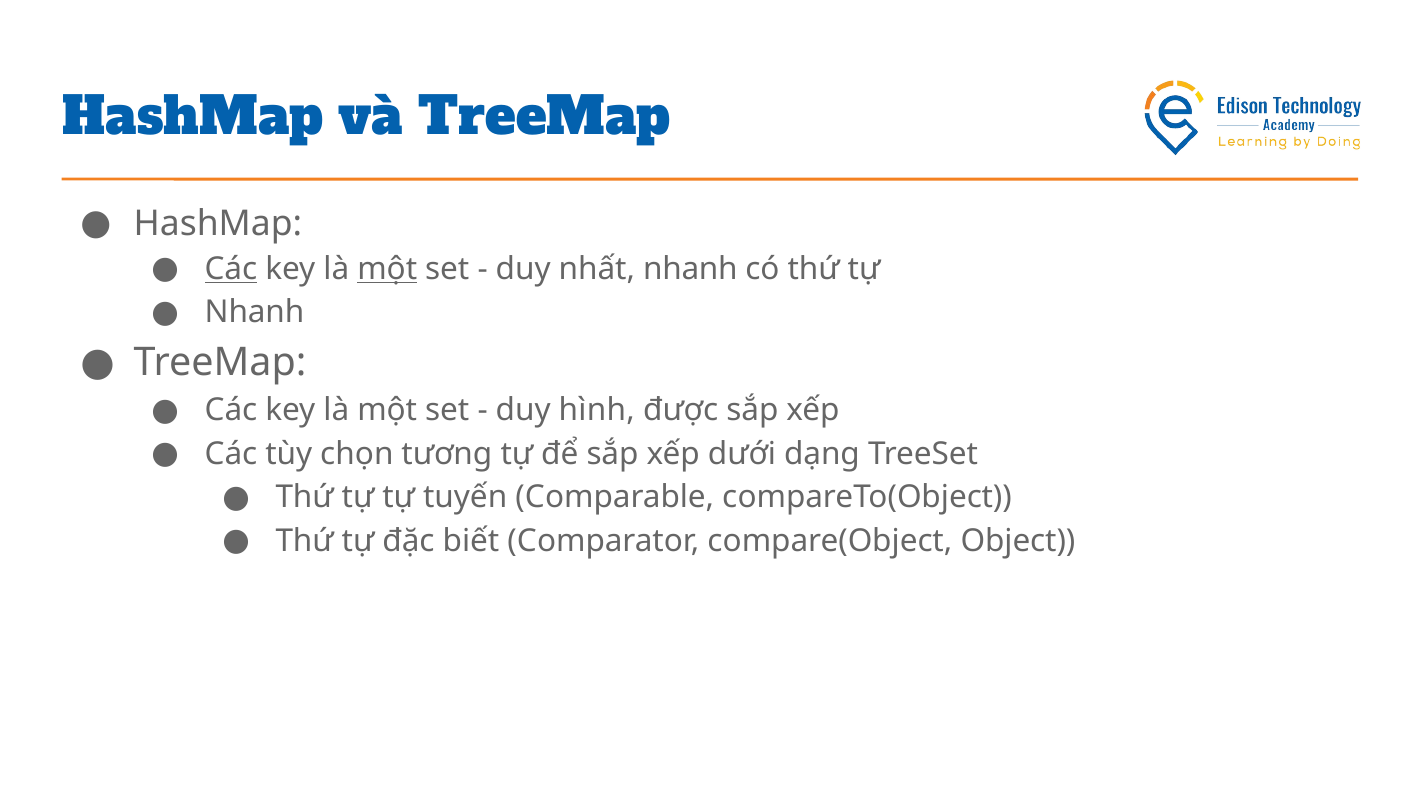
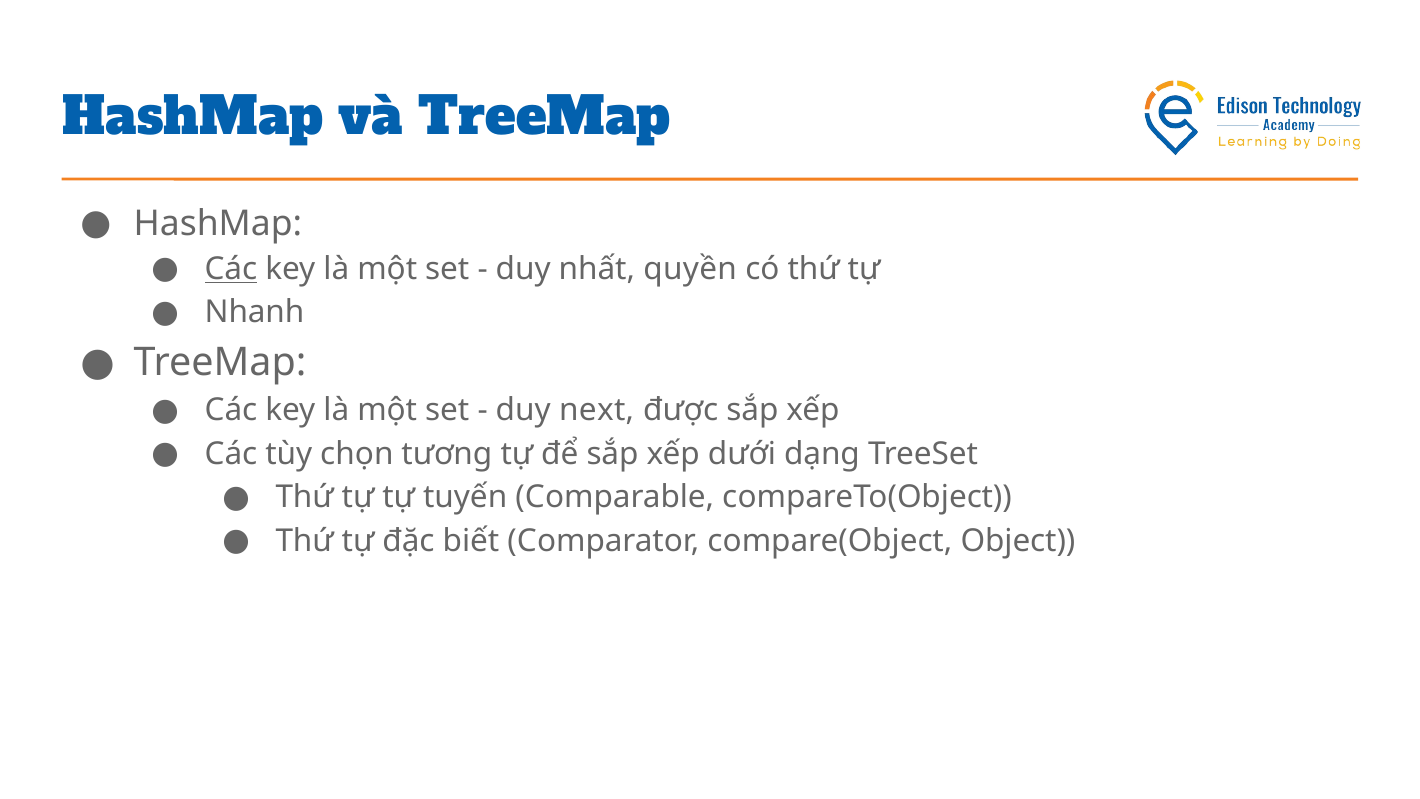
một underline: present -> none (387, 269)
nhất nhanh: nhanh -> quyền (690, 269)
hình: hình -> next (597, 410)
